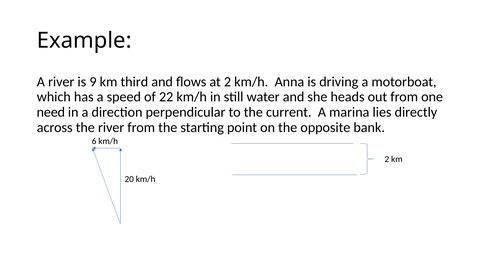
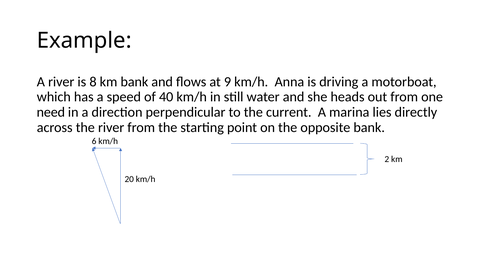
9: 9 -> 8 (93, 82)
km third: third -> bank (134, 82)
at 2: 2 -> 9 (227, 82)
22: 22 -> 40 (166, 97)
